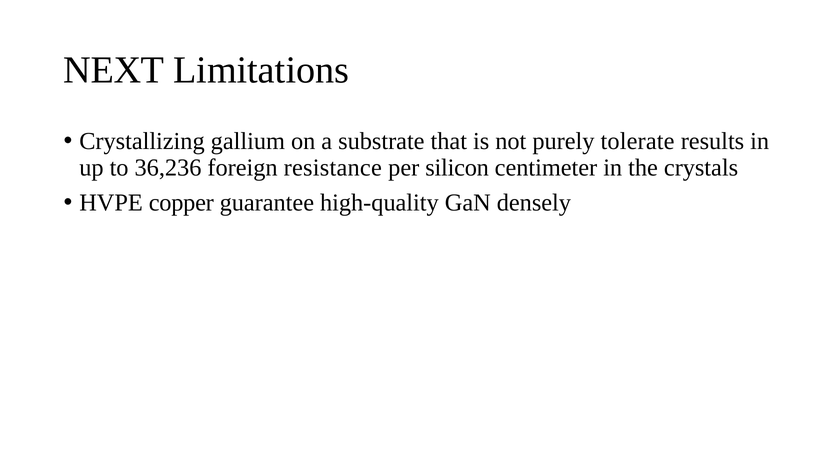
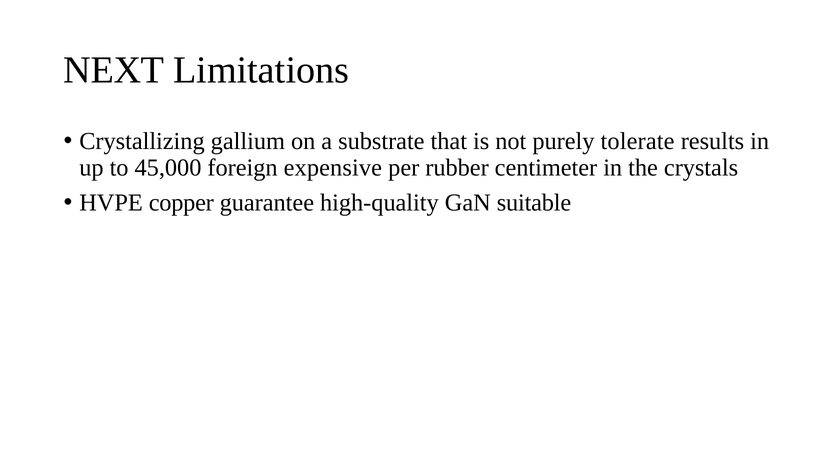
36,236: 36,236 -> 45,000 (168, 167)
resistance: resistance -> expensive (333, 167)
silicon: silicon -> rubber (457, 167)
densely: densely -> suitable (534, 202)
